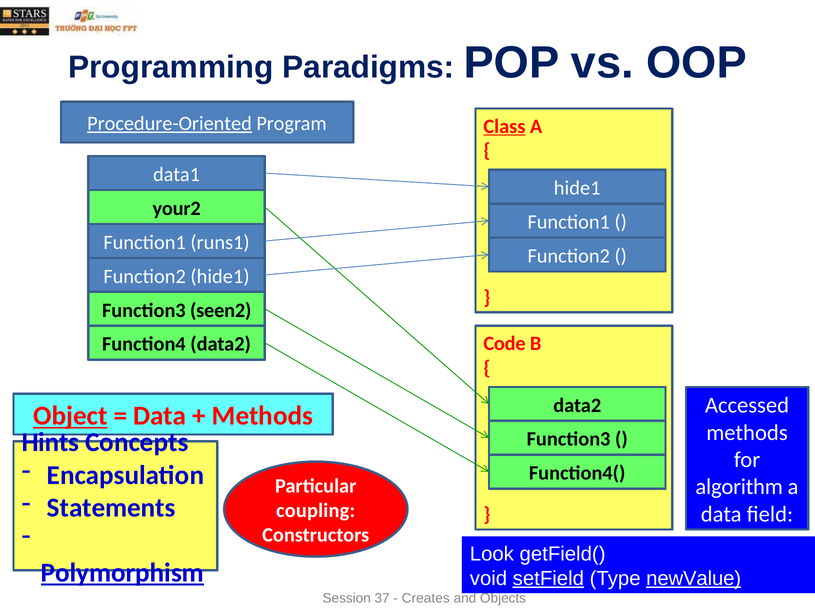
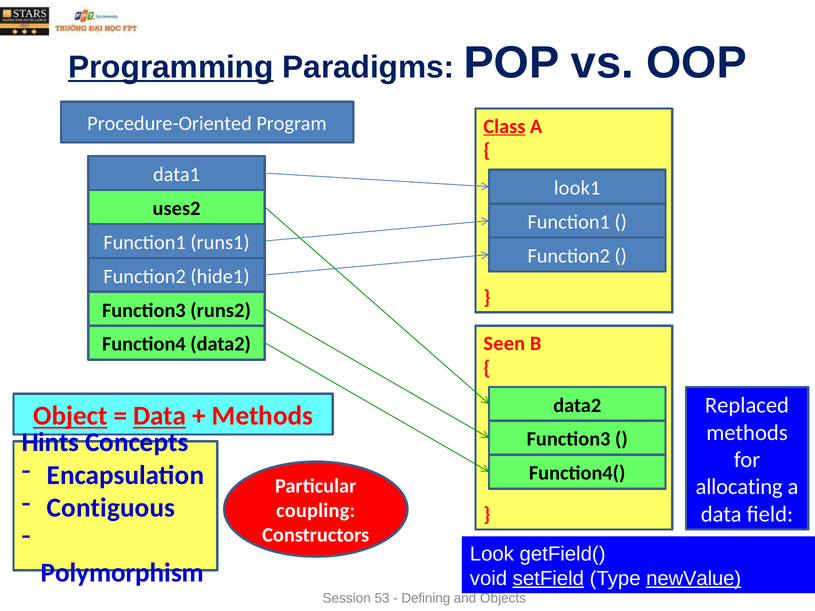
Programming underline: none -> present (171, 67)
Procedure-Oriented underline: present -> none (170, 124)
hide1: hide1 -> look1 (577, 188)
your2: your2 -> uses2 (177, 209)
seen2: seen2 -> runs2 (221, 310)
Code: Code -> Seen (504, 344)
Accessed: Accessed -> Replaced (747, 406)
Data underline: none -> present (160, 416)
algorithm: algorithm -> allocating (739, 487)
Statements: Statements -> Contiguous (111, 508)
Polymorphism underline: present -> none (122, 573)
37: 37 -> 53 (382, 599)
Creates: Creates -> Defining (426, 599)
